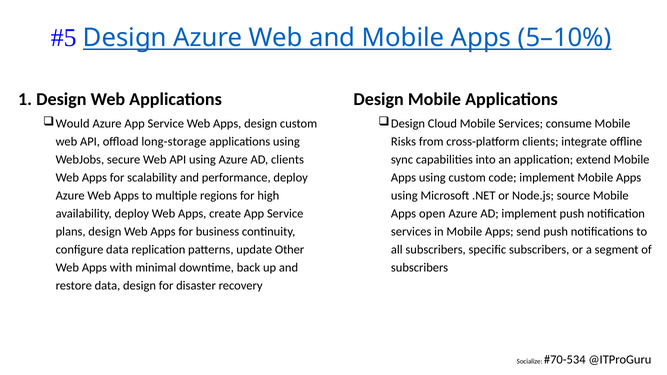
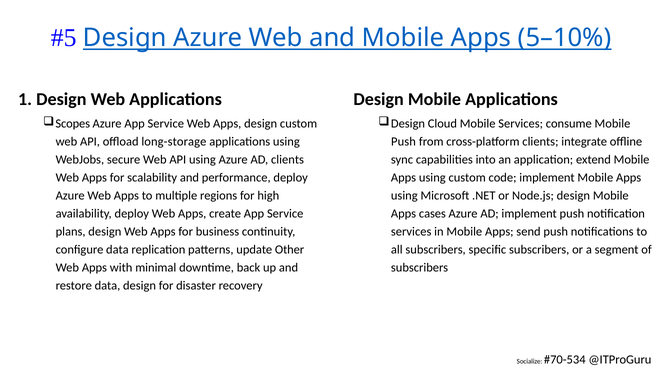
Would: Would -> Scopes (73, 124)
Risks: Risks -> Push (403, 142)
Node.js source: source -> design (573, 196)
open: open -> cases (432, 214)
